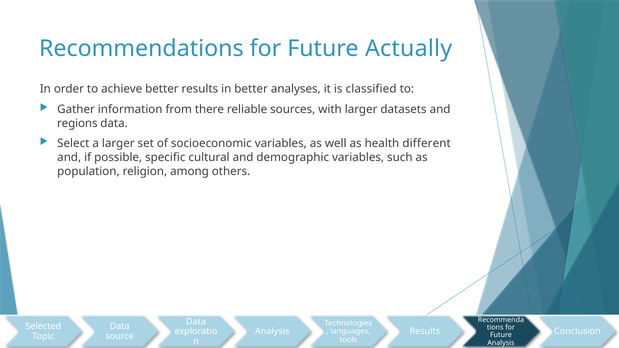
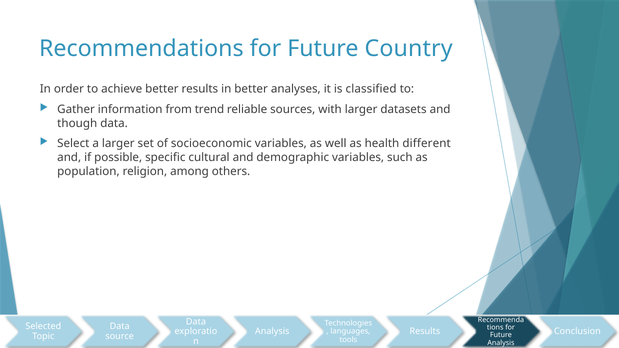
Actually: Actually -> Country (409, 49)
there: there -> trend (209, 109)
regions: regions -> though (77, 123)
